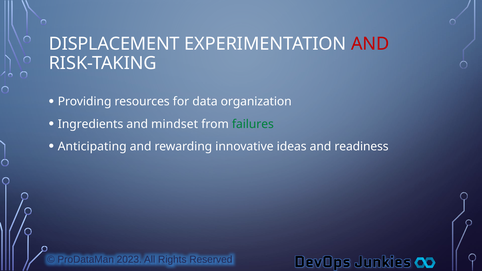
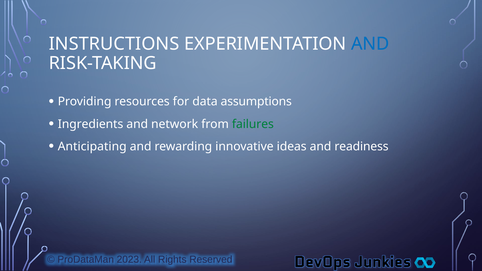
DISPLACEMENT: DISPLACEMENT -> INSTRUCTIONS (114, 44)
AND colour: red -> blue (370, 44)
organization: organization -> assumptions (256, 102)
mindset: mindset -> network (175, 124)
